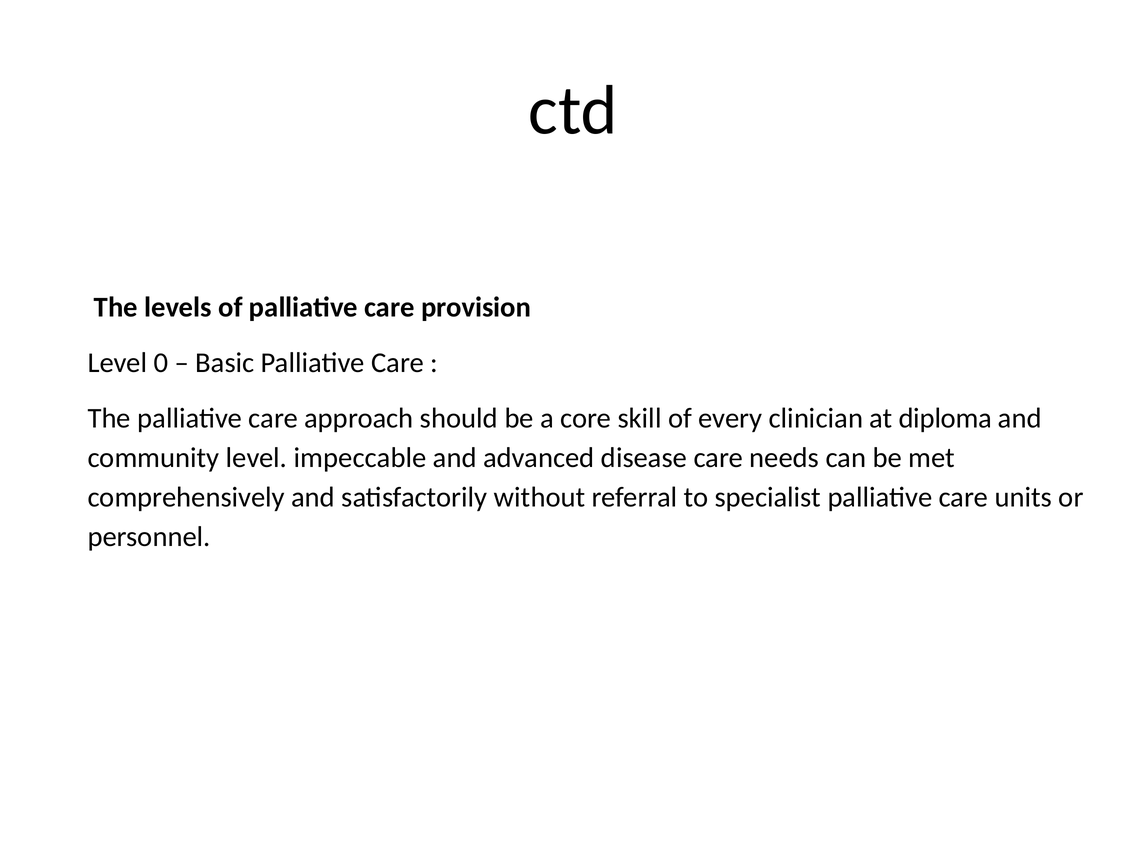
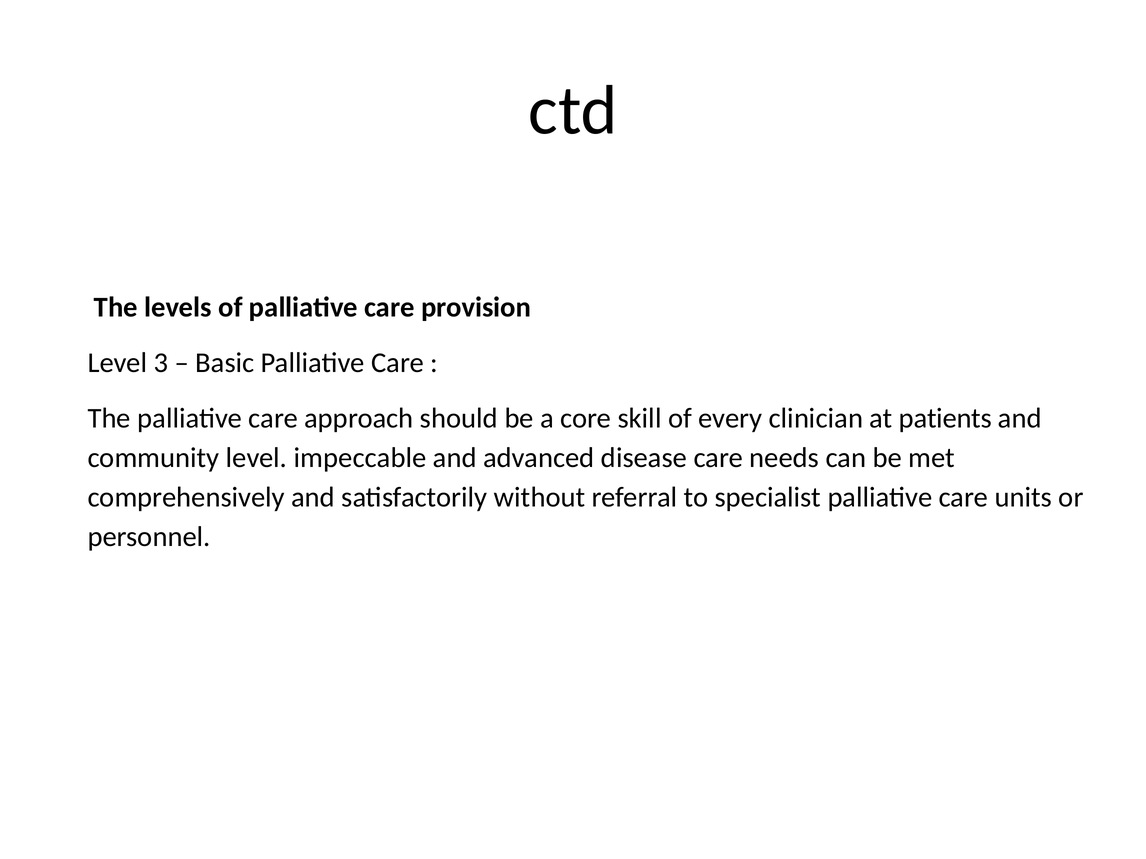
0: 0 -> 3 (161, 363)
diploma: diploma -> patients (945, 419)
